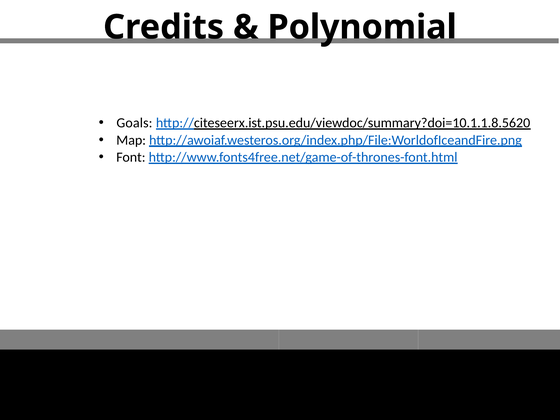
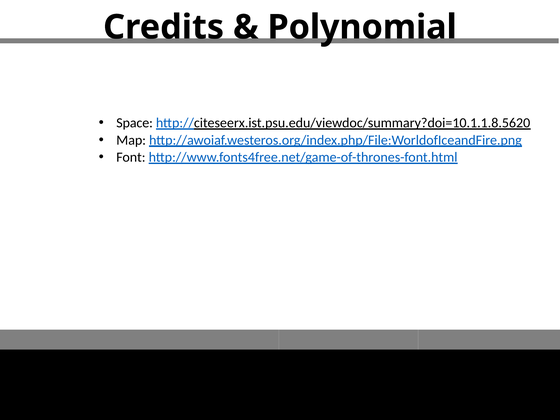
Goals: Goals -> Space (135, 123)
